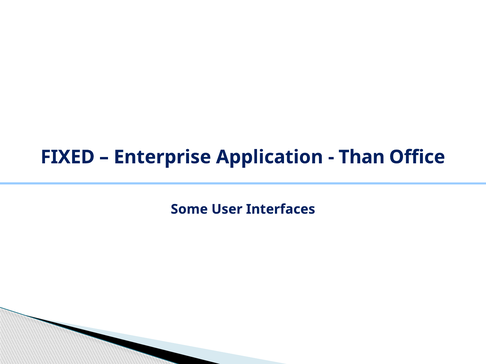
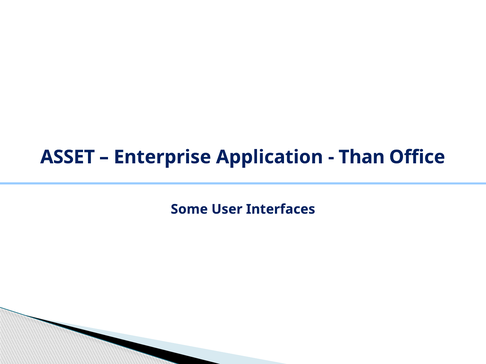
FIXED: FIXED -> ASSET (68, 157)
